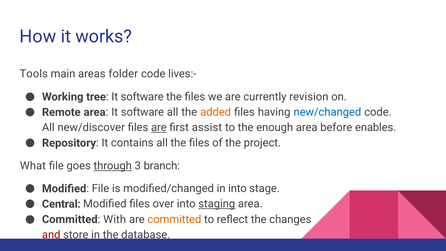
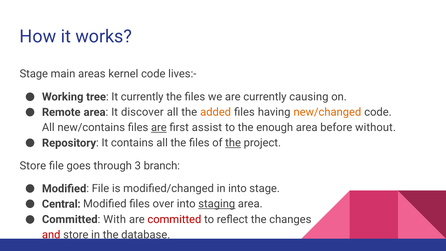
Tools: Tools -> Stage (34, 74)
folder: folder -> kernel (123, 74)
tree It software: software -> currently (142, 97)
revision: revision -> causing (309, 97)
area It software: software -> discover (142, 112)
new/changed colour: blue -> orange (327, 112)
new/discover: new/discover -> new/contains (91, 127)
enables: enables -> without (375, 127)
the underline: none -> present (233, 143)
What: What -> Store (33, 166)
through underline: present -> none (113, 166)
committed colour: orange -> red (174, 219)
